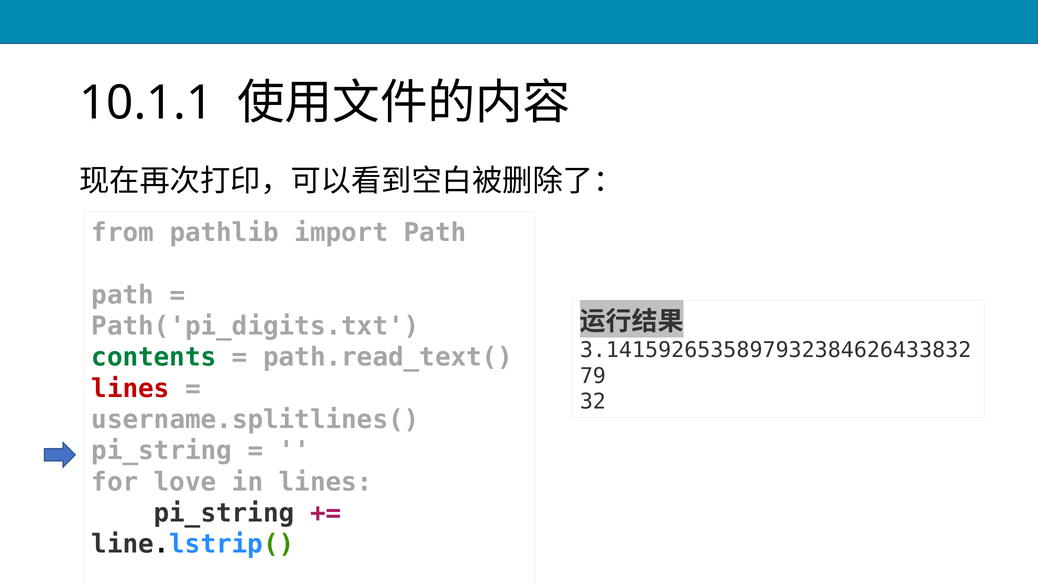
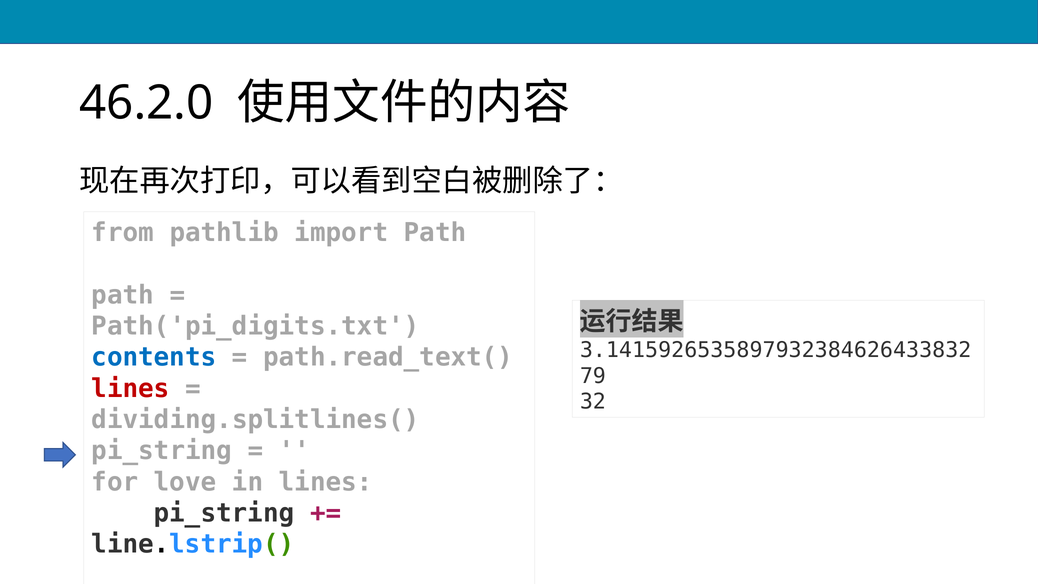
10.1.1: 10.1.1 -> 46.2.0 (146, 103)
contents colour: green -> blue (154, 357)
username.splitlines(: username.splitlines( -> dividing.splitlines( (255, 420)
